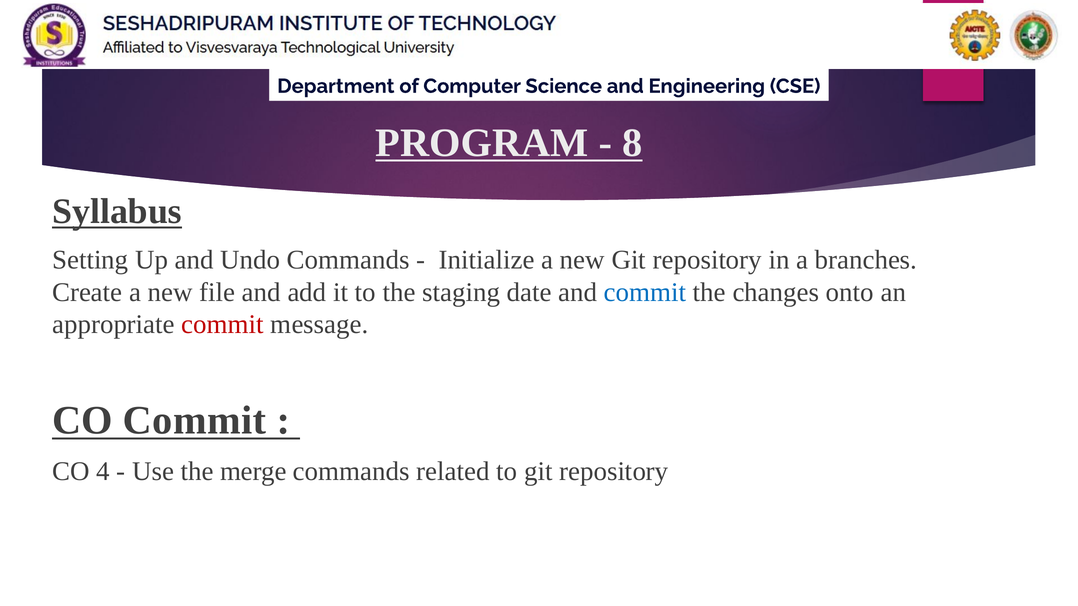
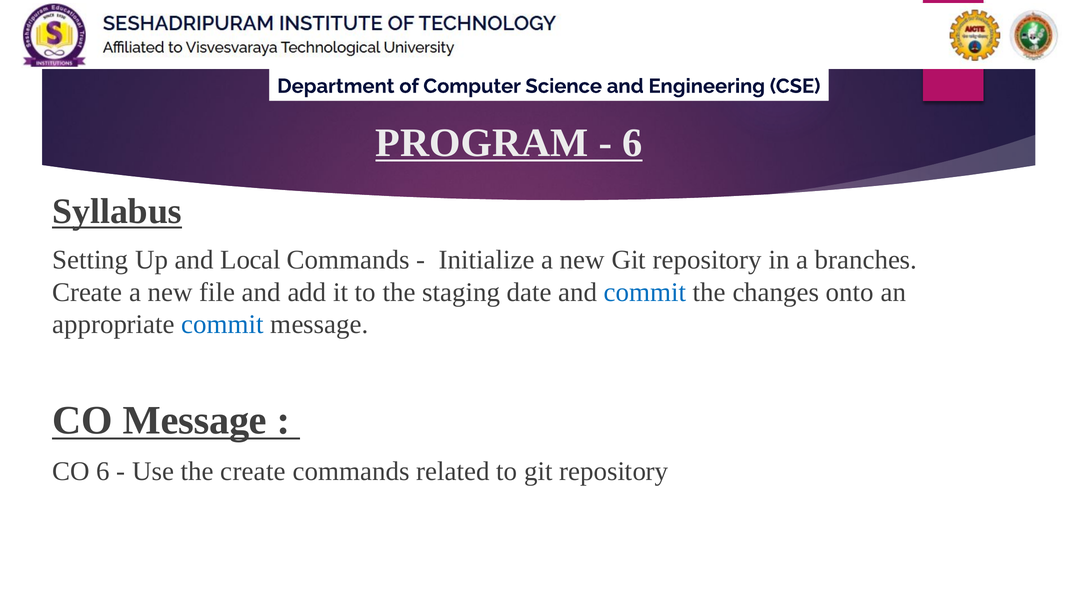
8: 8 -> 6 (632, 143)
Undo: Undo -> Local (250, 260)
commit colour: red -> blue (223, 325)
CO Commit: Commit -> Message (195, 421)
CO 4: 4 -> 6 (103, 472)
the merge: merge -> create (253, 472)
